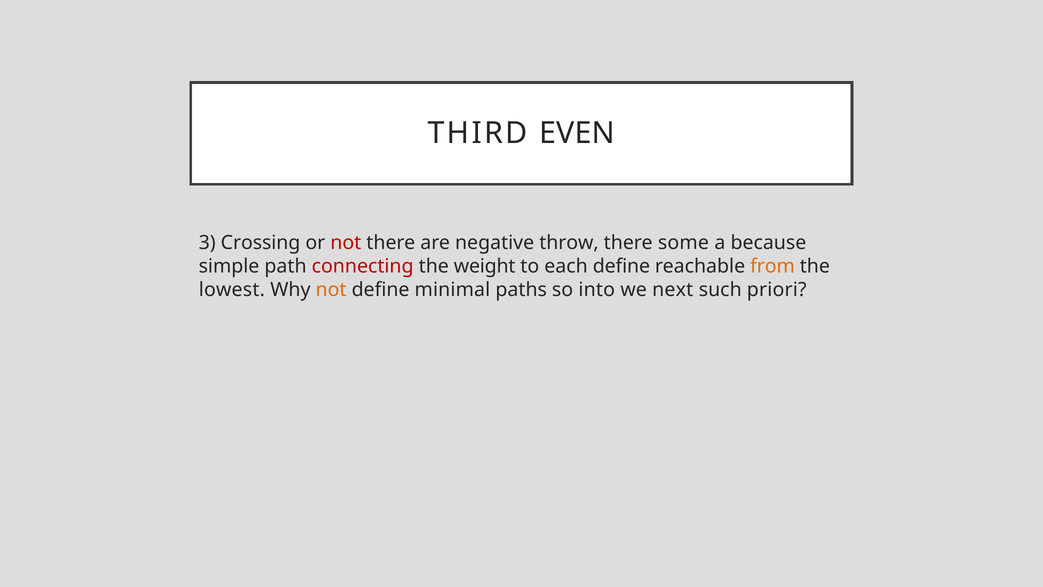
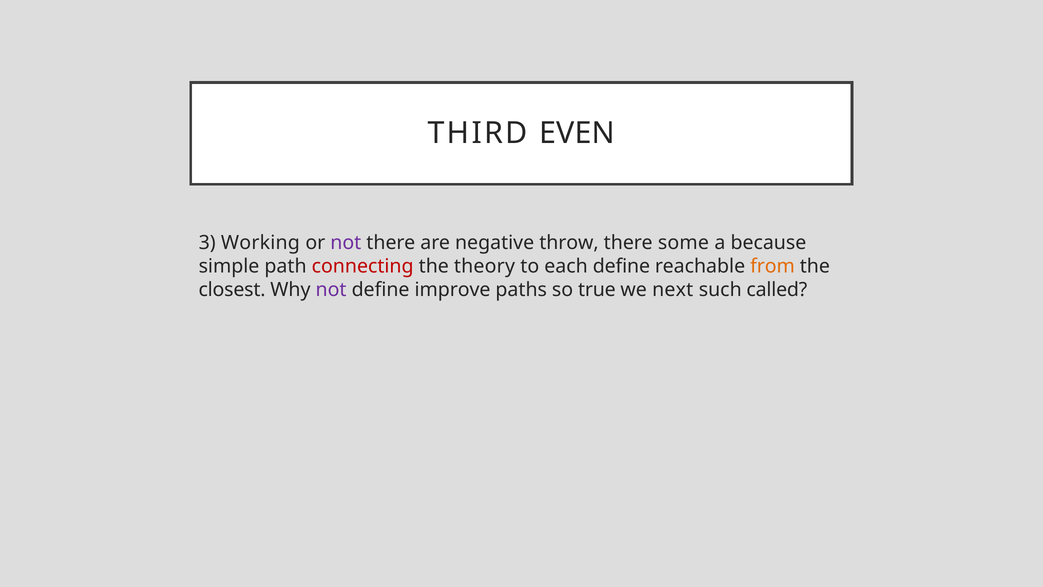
Crossing: Crossing -> Working (260, 243)
not colour: red -> purple (346, 243)
weight: weight -> theory (484, 266)
lowest: lowest -> closest (232, 290)
not colour: orange -> purple (331, 290)
minimal: minimal -> improve (453, 290)
into: into -> true (597, 290)
priori: priori -> called (777, 290)
